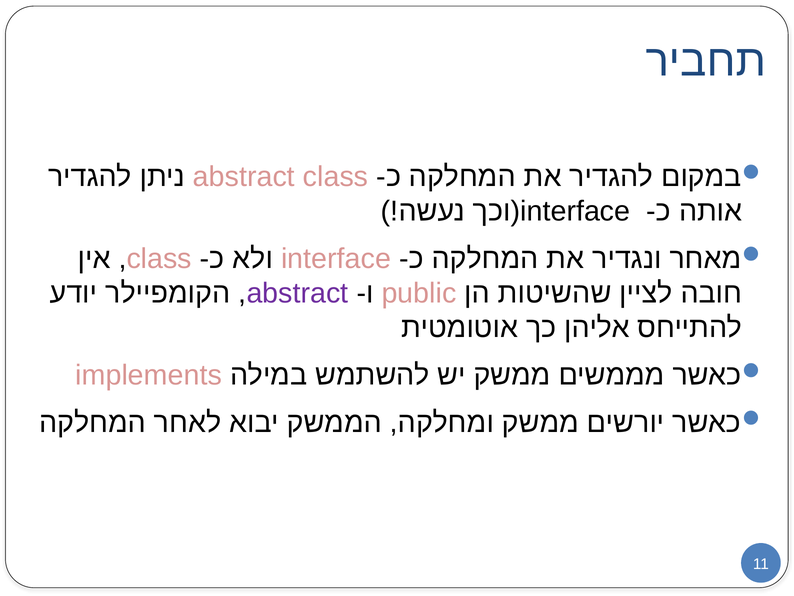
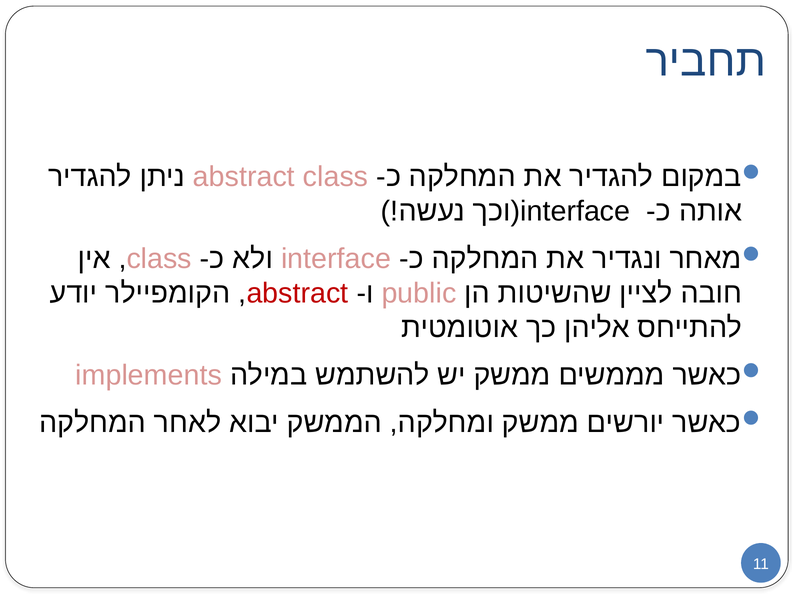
abstract colour: purple -> red (297, 293)
